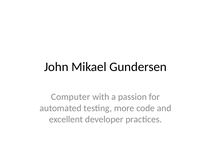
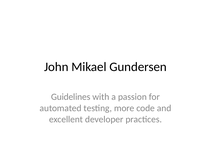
Computer: Computer -> Guidelines (71, 97)
